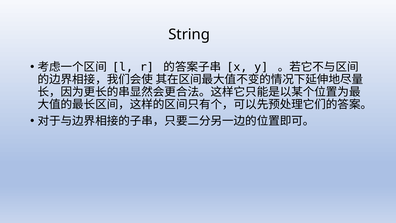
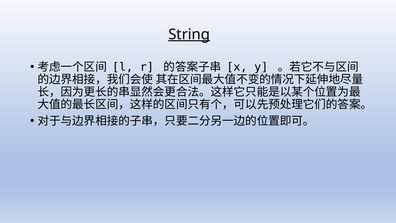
String underline: none -> present (189, 34)
